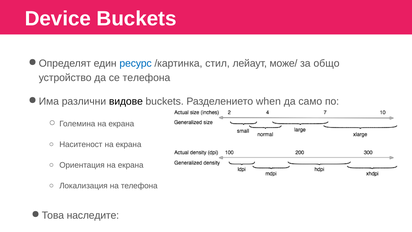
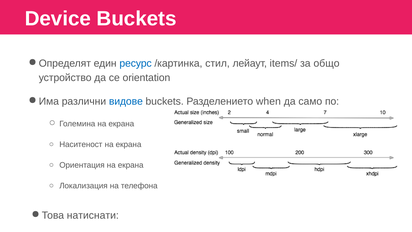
може/: може/ -> items/ (283, 63)
се телефона: телефона -> orientation (146, 78)
видове colour: black -> blue (126, 101)
наследите: наследите -> натиснати (93, 215)
